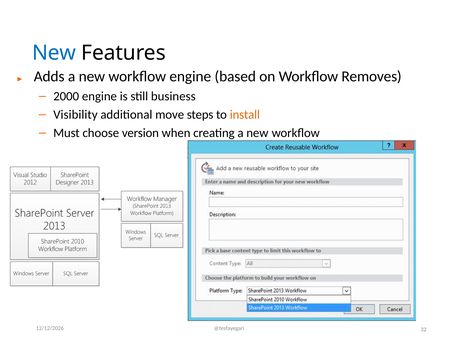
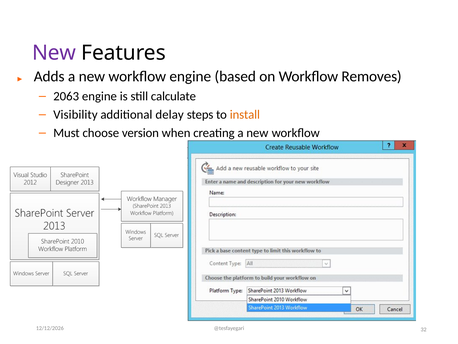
New colour: blue -> purple (54, 53)
2000: 2000 -> 2063 (66, 96)
business: business -> calculate (173, 96)
move: move -> delay (170, 115)
